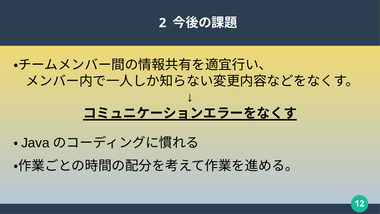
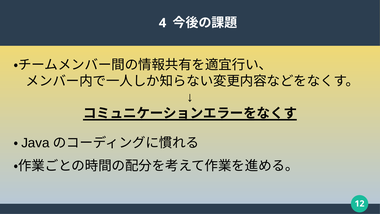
2: 2 -> 4 (163, 23)
